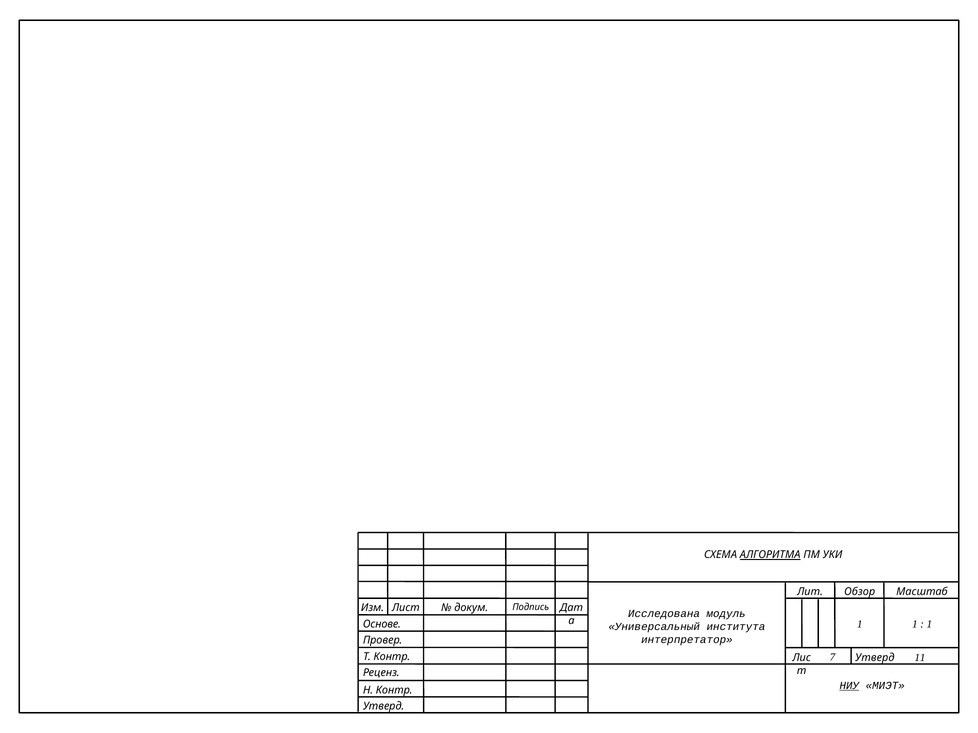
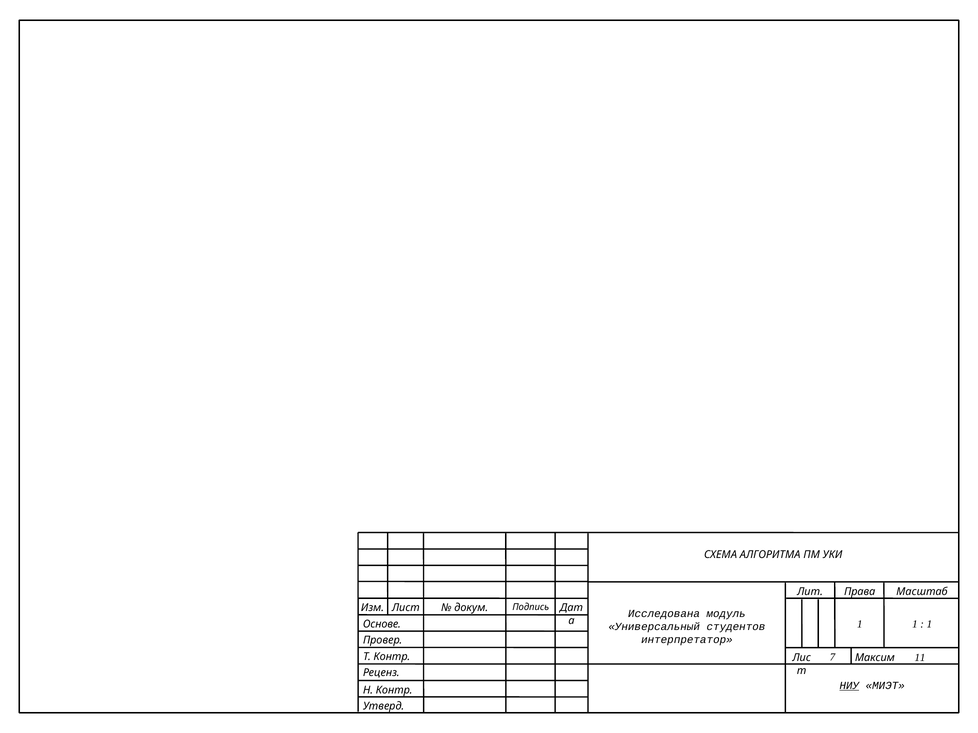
АЛГОРИТМА underline: present -> none (770, 555)
Обзор: Обзор -> Права (860, 592)
института: института -> студентов (736, 627)
Утверд: Утверд -> Максим (875, 658)
